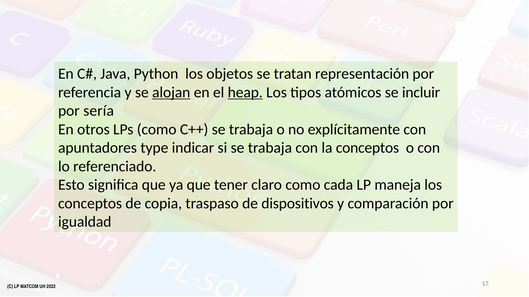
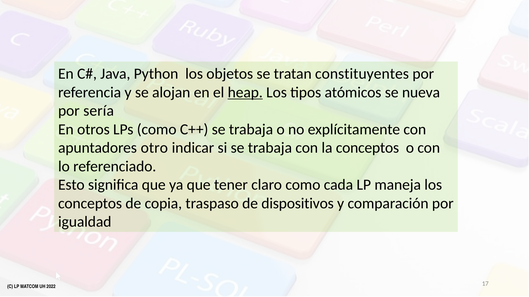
representación: representación -> constituyentes (362, 74)
alojan underline: present -> none (171, 93)
incluir: incluir -> nueva (421, 93)
type: type -> otro (154, 148)
